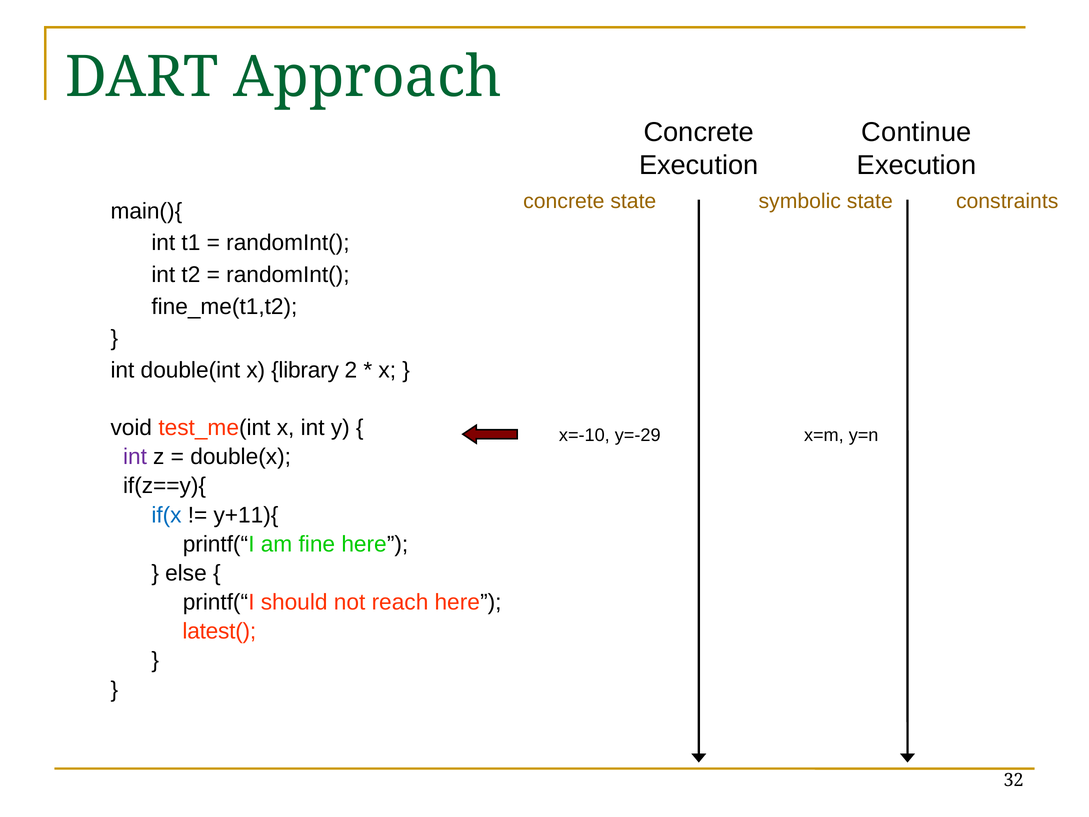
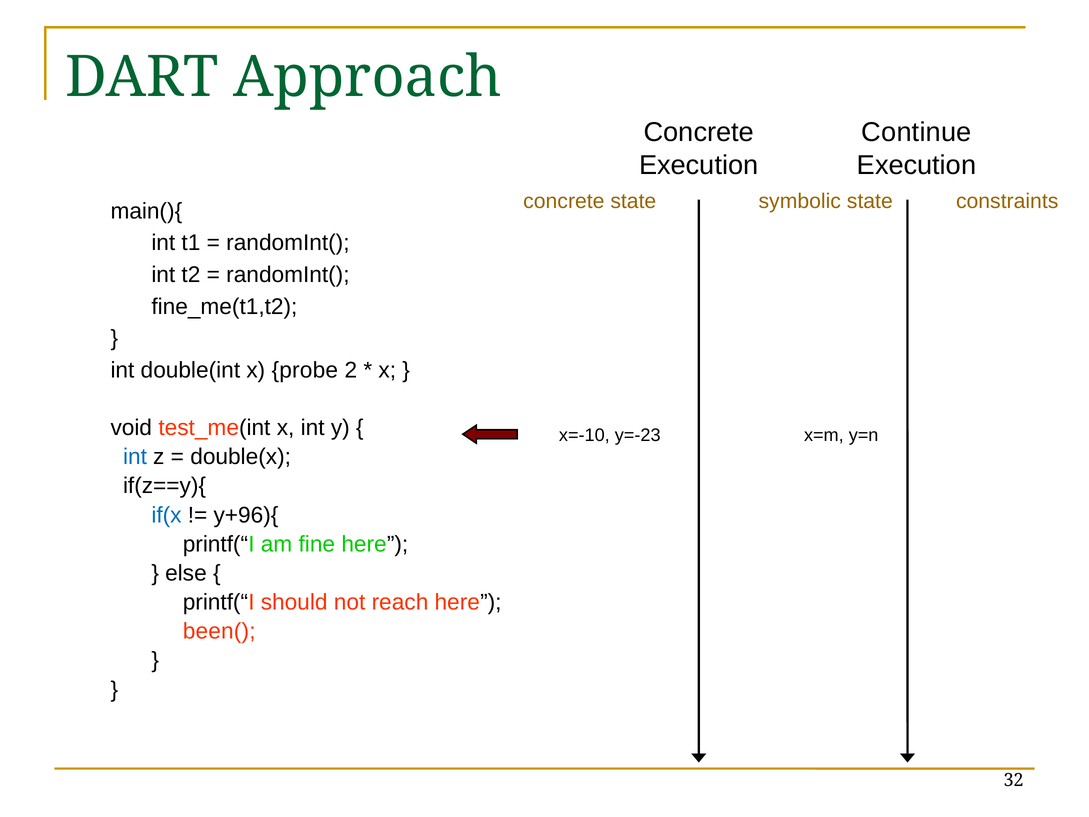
library: library -> probe (305, 370)
y=-29: y=-29 -> y=-23 (638, 435)
int colour: purple -> blue (135, 457)
y+11){: y+11){ -> y+96){ (246, 515)
latest(: latest( -> been( (219, 631)
